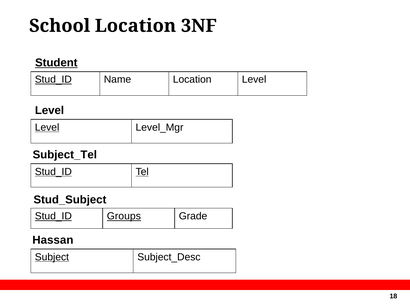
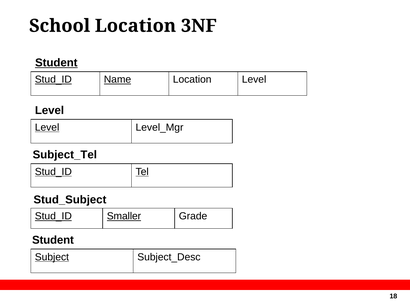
Name underline: none -> present (117, 80)
Groups: Groups -> Smaller (124, 216)
Hassan: Hassan -> Student (53, 240)
